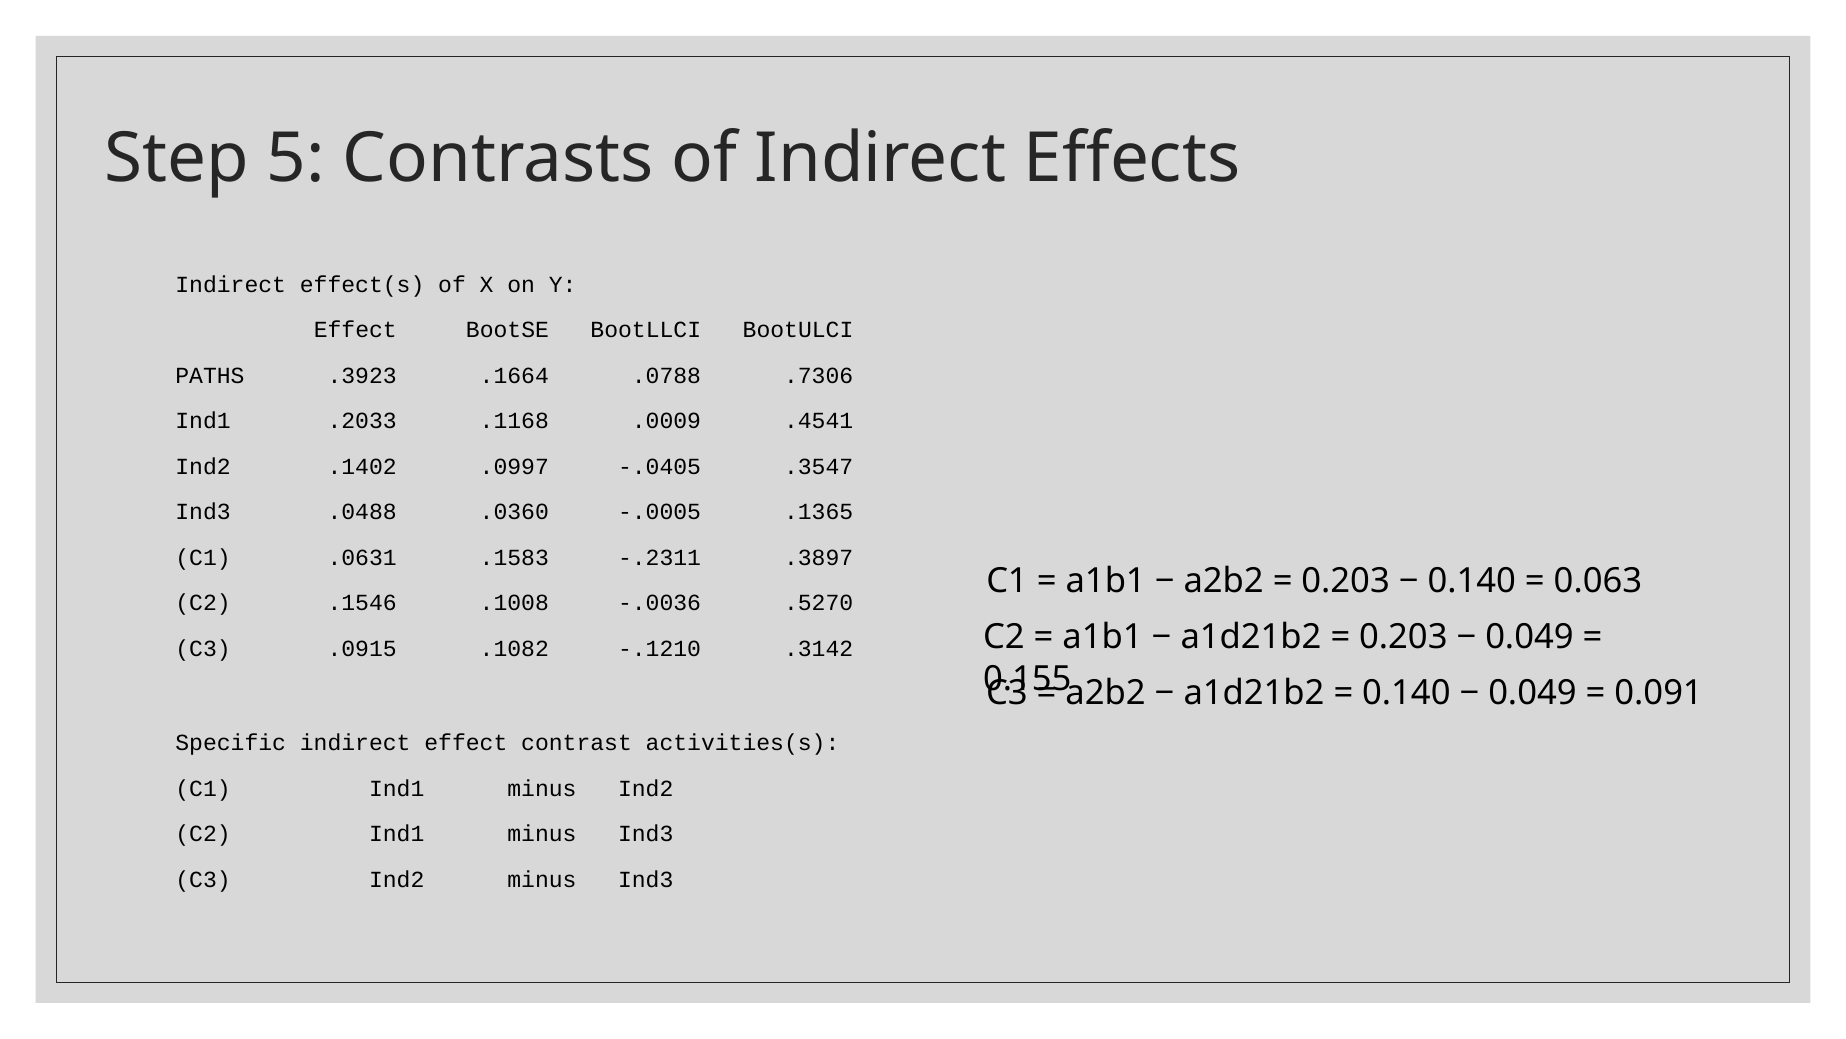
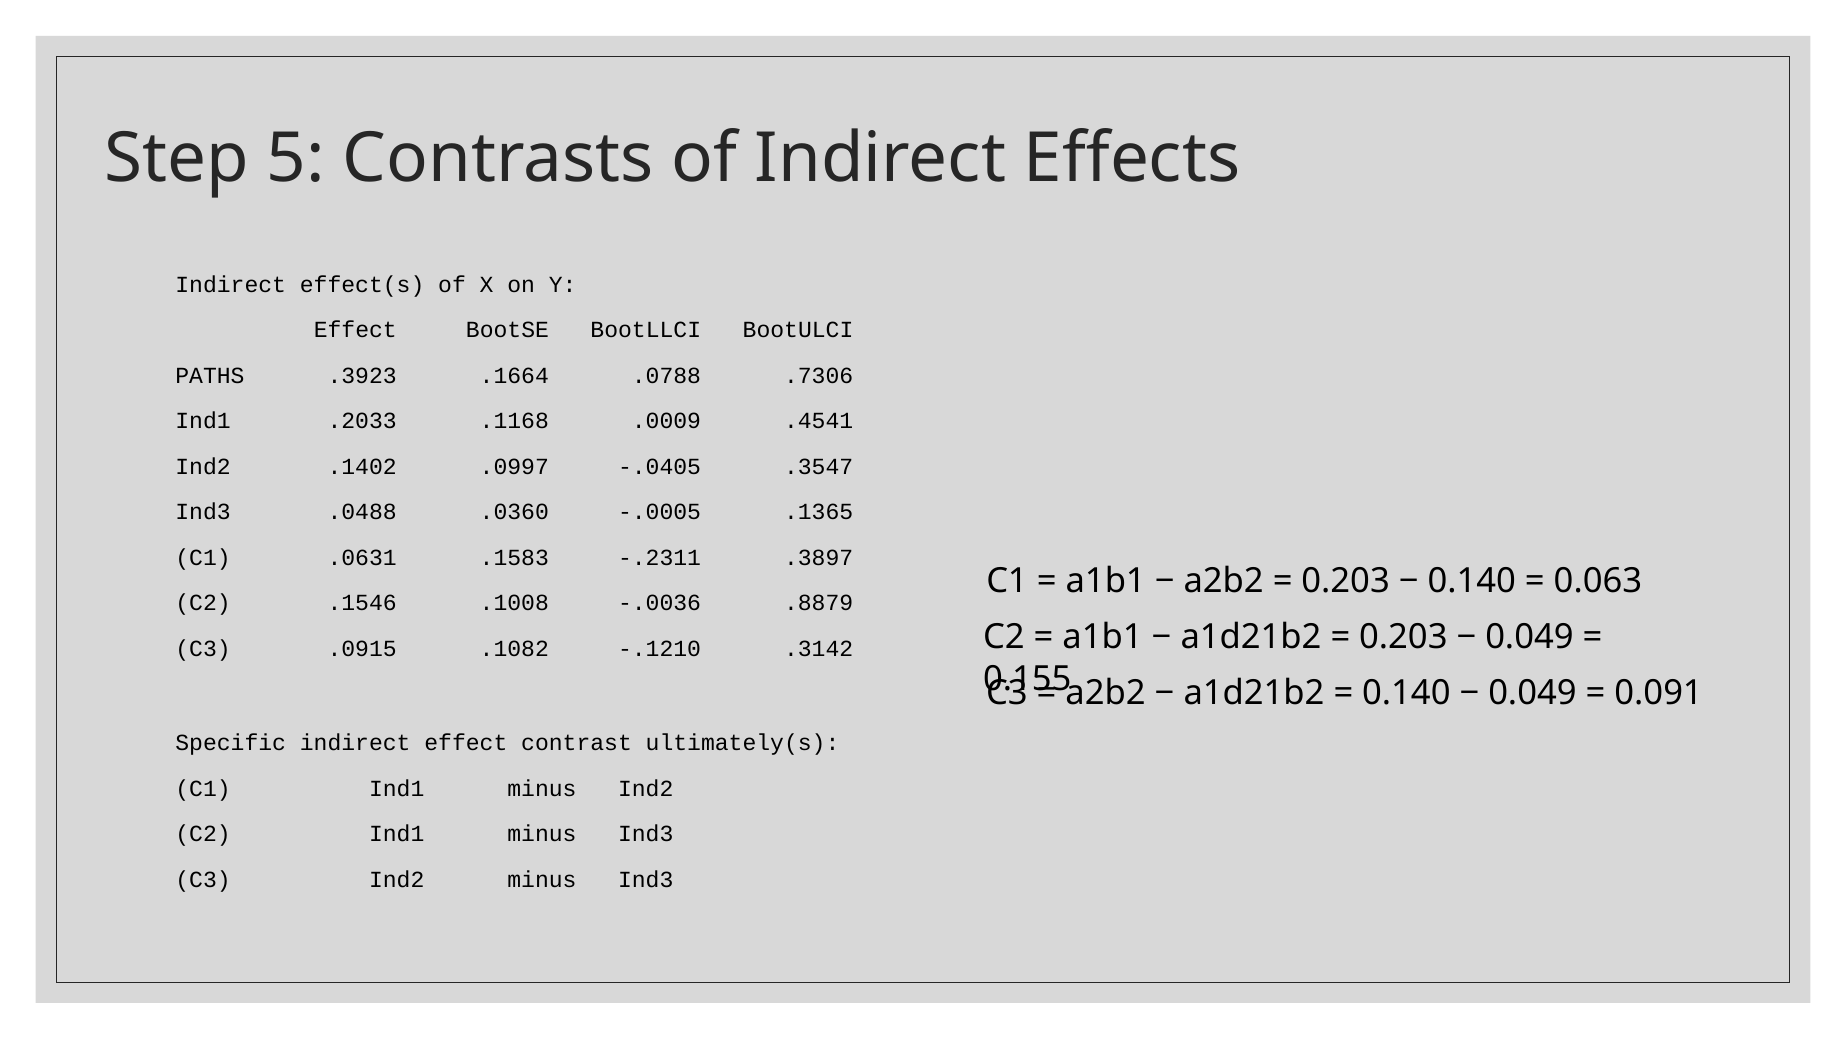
.5270: .5270 -> .8879 (819, 603)
activities(s: activities(s -> ultimately(s (743, 743)
